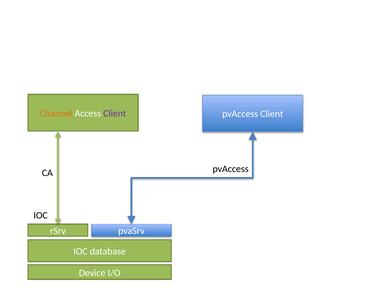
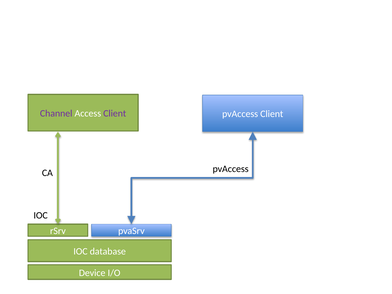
Channel colour: orange -> purple (56, 113)
